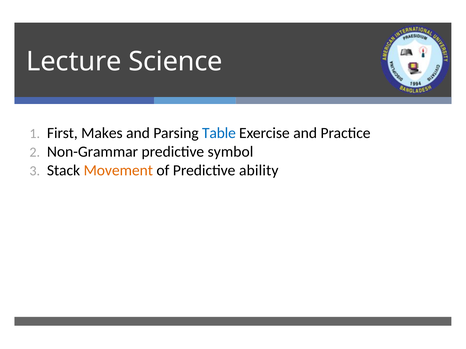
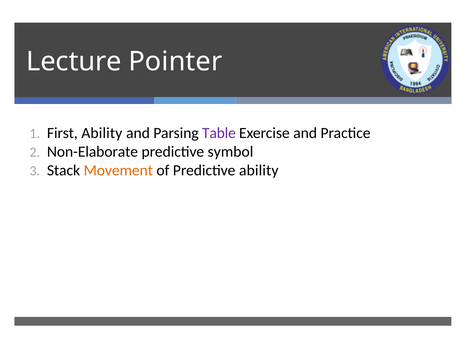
Science: Science -> Pointer (175, 62)
First Makes: Makes -> Ability (102, 133)
Table colour: blue -> purple (219, 133)
Non-Grammar: Non-Grammar -> Non-Elaborate (93, 152)
